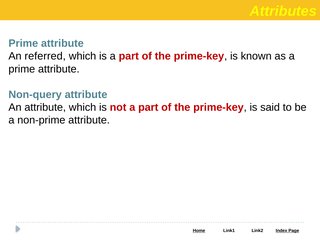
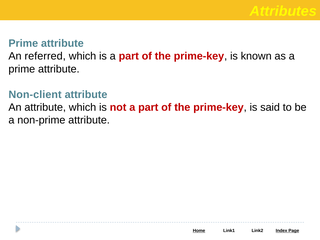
Non-query: Non-query -> Non-client (35, 95)
